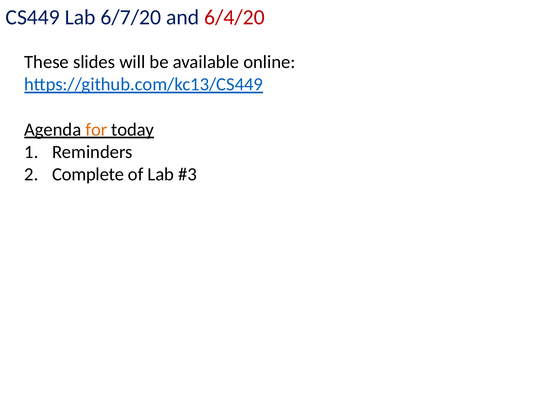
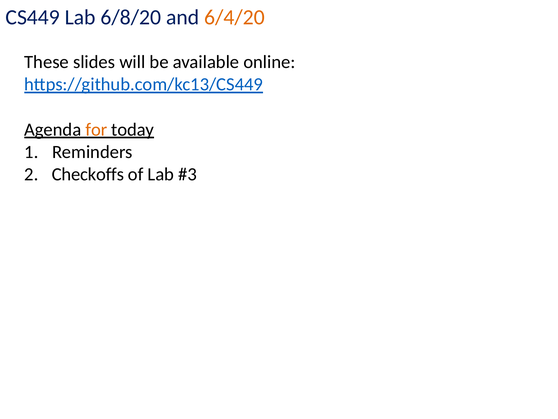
6/7/20: 6/7/20 -> 6/8/20 (131, 17)
6/4/20 colour: red -> orange (234, 17)
Complete: Complete -> Checkoffs (88, 174)
